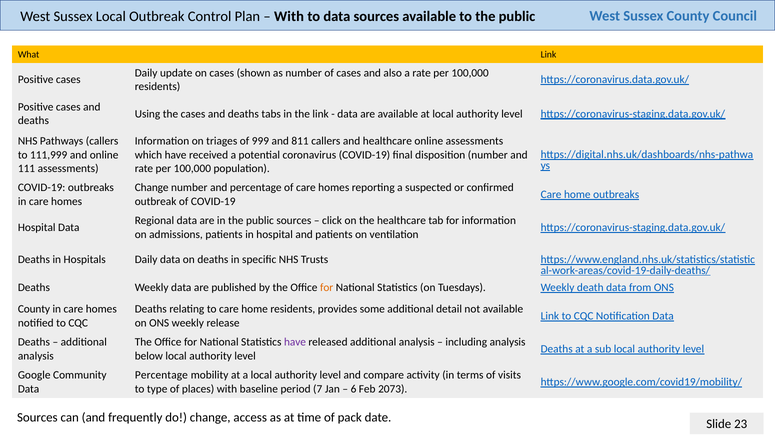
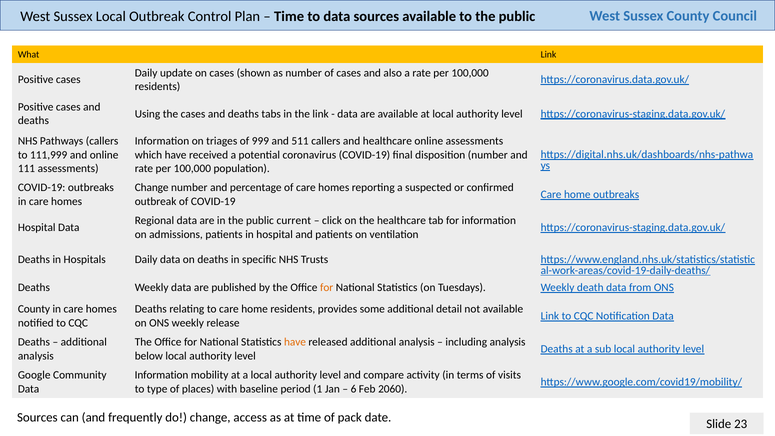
With: With -> Time (289, 16)
811: 811 -> 511 (300, 141)
public sources: sources -> current (294, 221)
have colour: purple -> orange (295, 342)
Percentage: Percentage -> Information (162, 375)
7: 7 -> 1 (318, 389)
2073: 2073 -> 2060 (393, 389)
